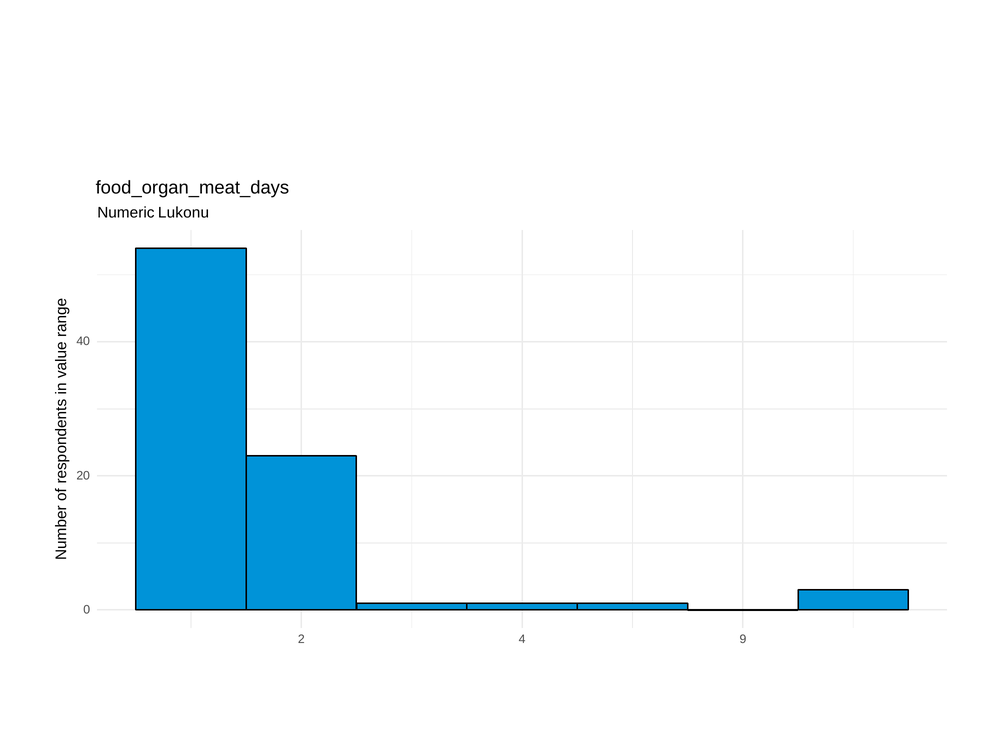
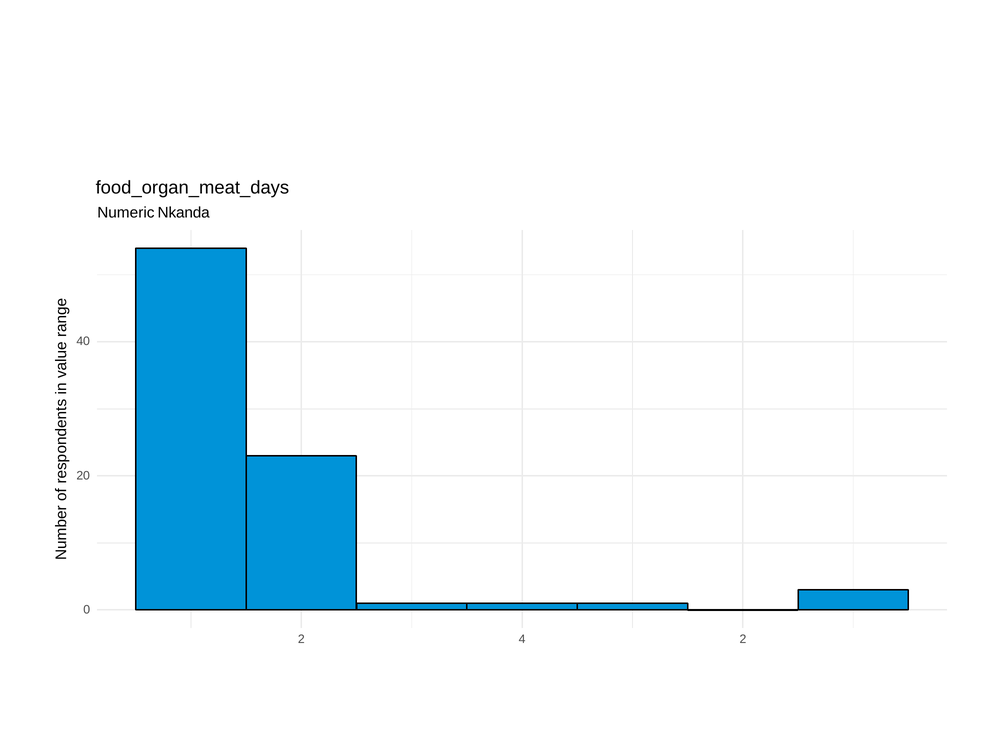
Lukonu: Lukonu -> Nkanda (184, 213)
4 9: 9 -> 2 (743, 639)
